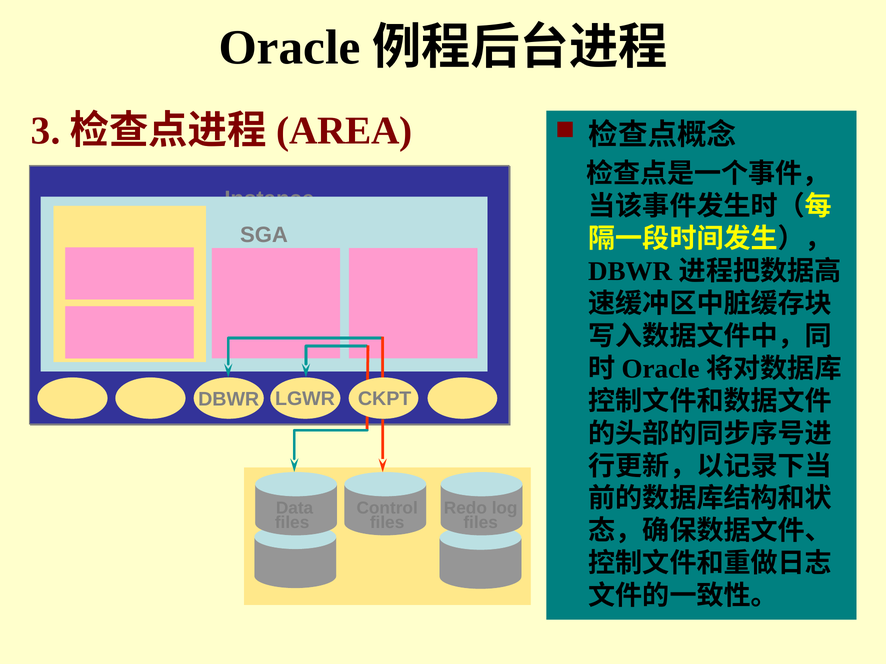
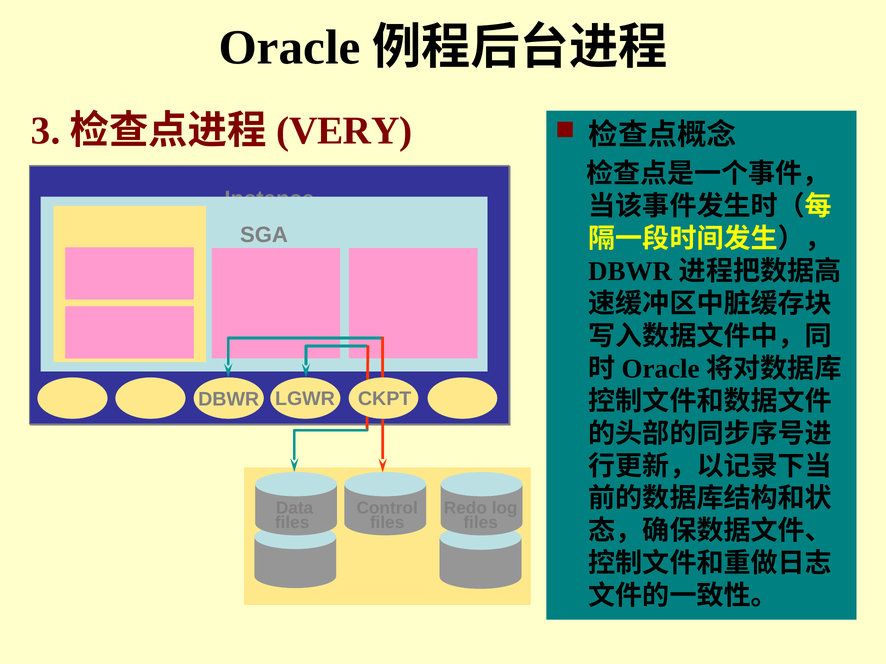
AREA: AREA -> VERY (344, 131)
